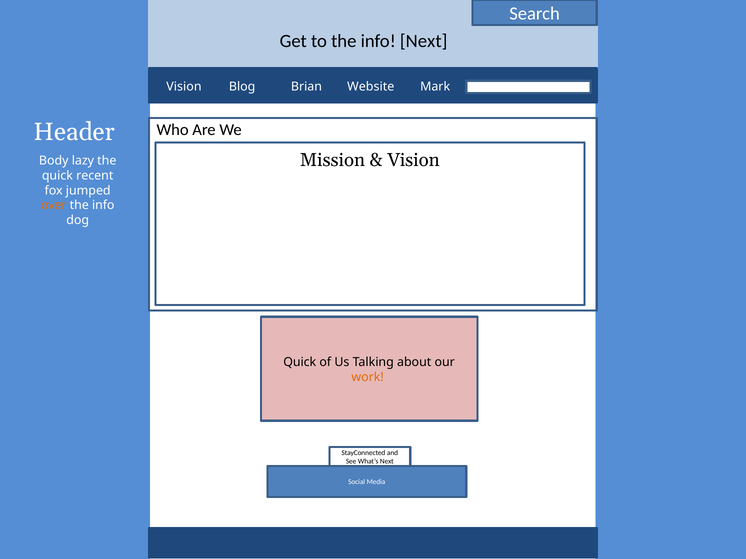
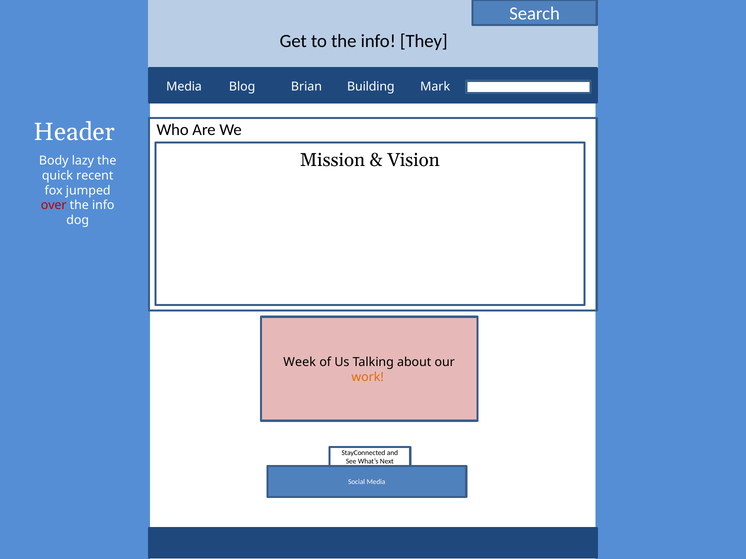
info Next: Next -> They (424, 41)
Vision: Vision -> Media (184, 87)
Website: Website -> Building (371, 87)
over colour: orange -> red (54, 206)
Quick: Quick -> Week (300, 362)
